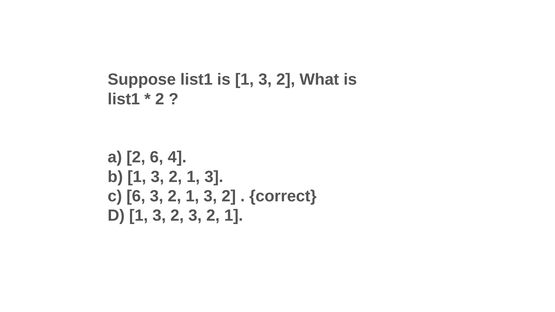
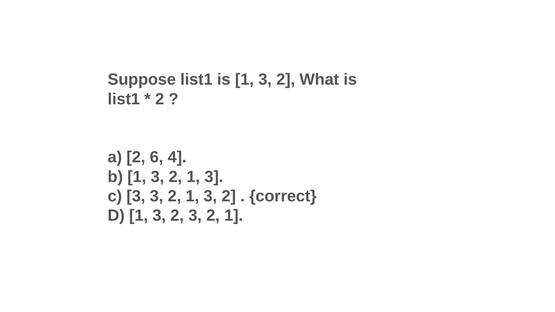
c 6: 6 -> 3 (136, 196)
